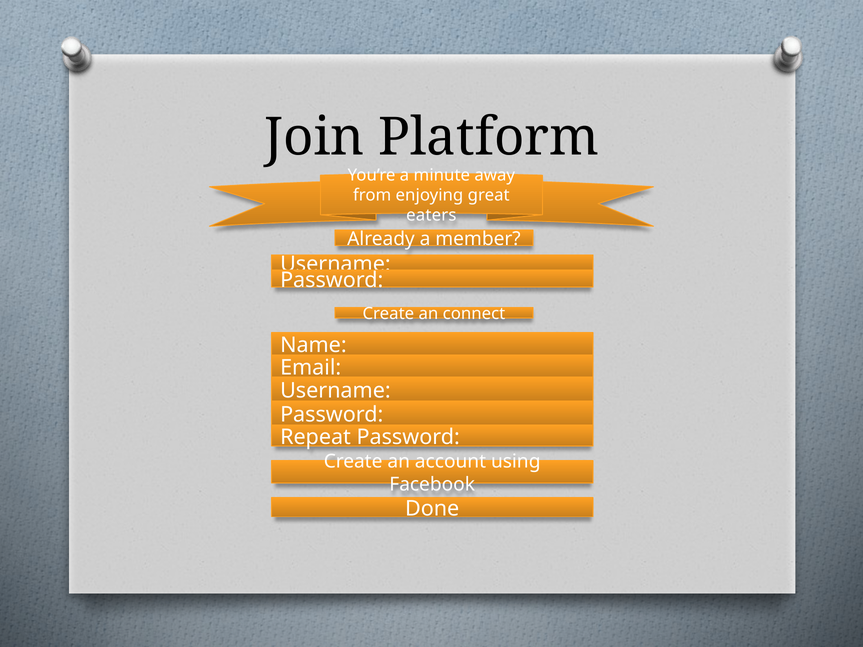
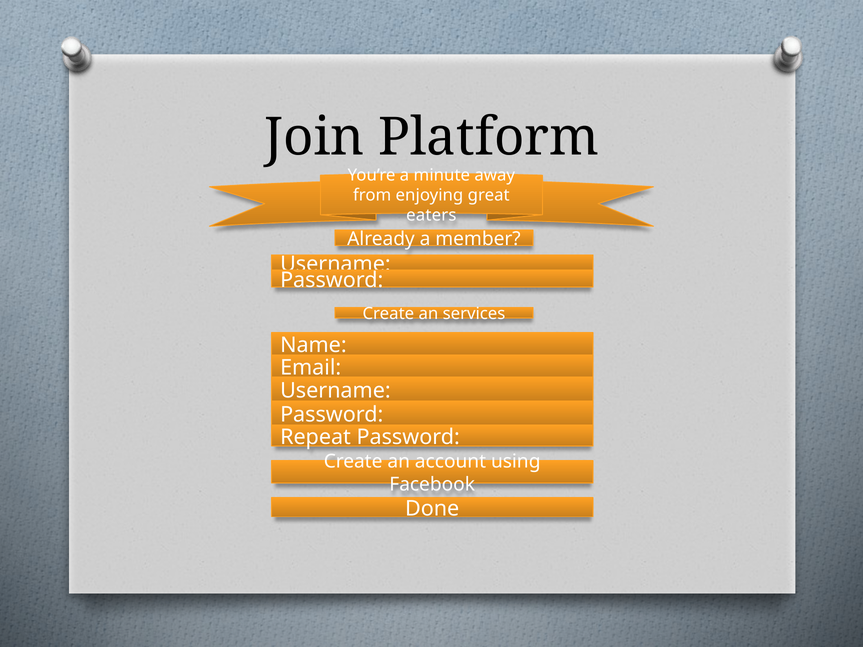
connect: connect -> services (474, 314)
